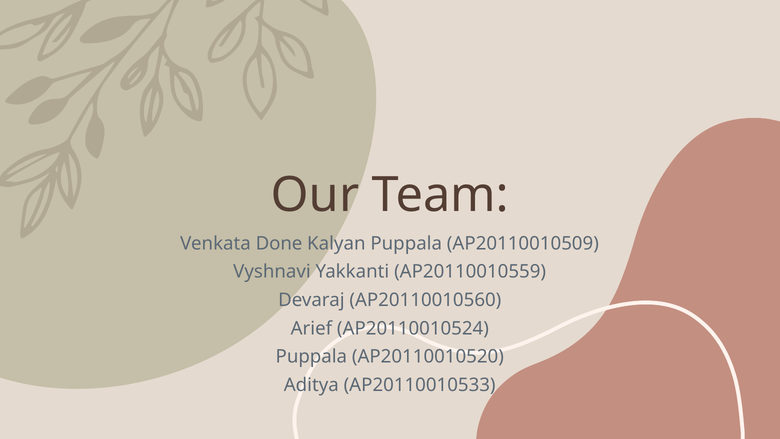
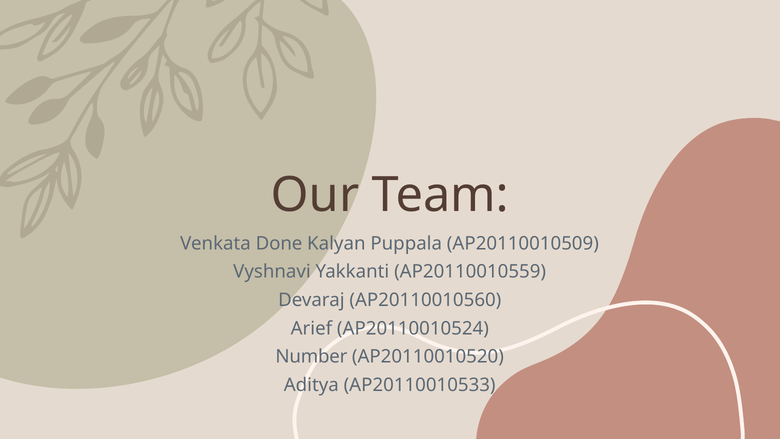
Puppala: Puppala -> Number (311, 357)
